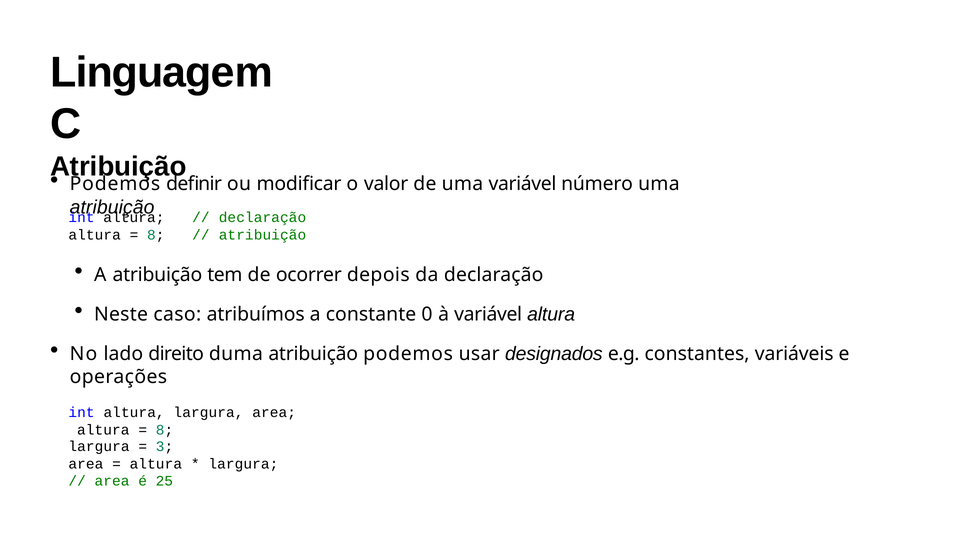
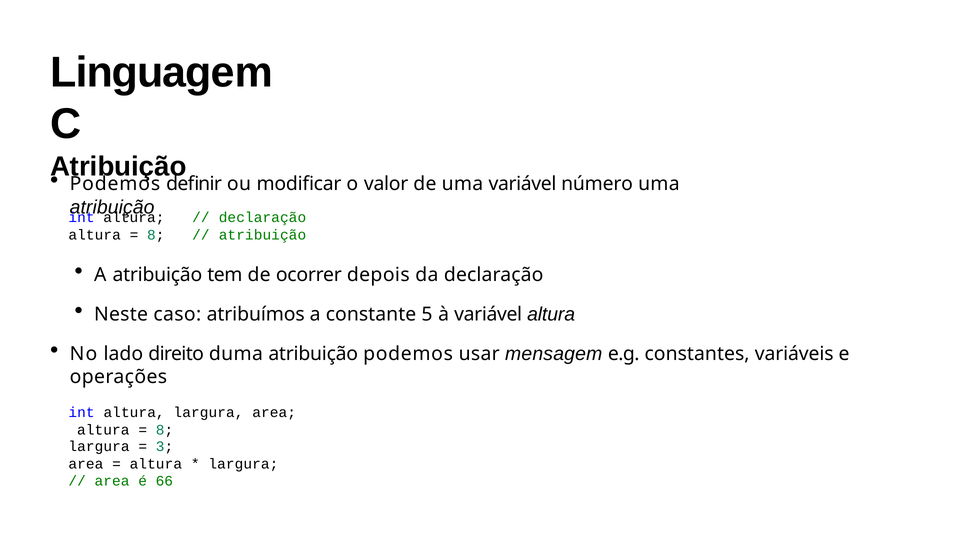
0: 0 -> 5 (427, 314)
designados: designados -> mensagem (554, 354)
25: 25 -> 66 (164, 481)
